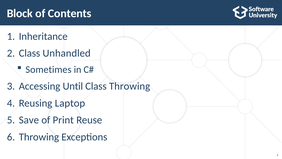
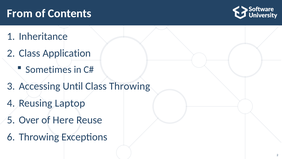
Block: Block -> From (20, 13)
Unhandled: Unhandled -> Application (67, 53)
Save: Save -> Over (29, 120)
Print: Print -> Here (63, 120)
